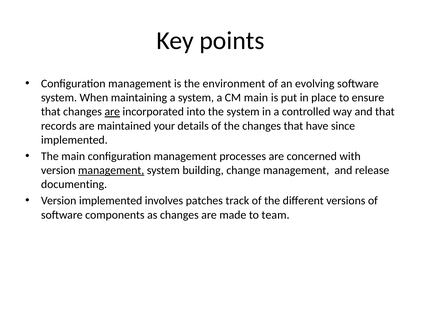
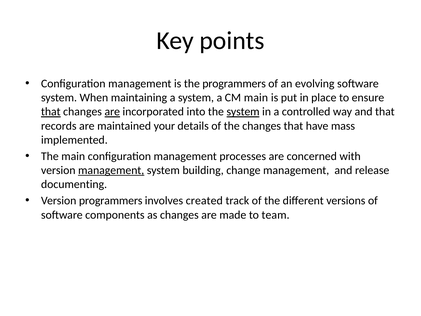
the environment: environment -> programmers (234, 84)
that underline: none -> present (51, 112)
system underline: none -> present (243, 112)
since: since -> mass (343, 126)
Version implemented: implemented -> programmers (111, 201)
patches: patches -> created (204, 201)
